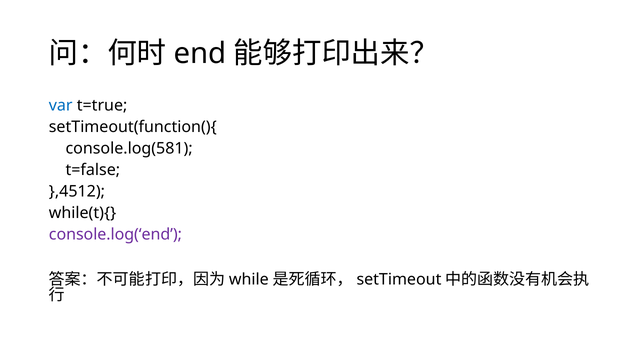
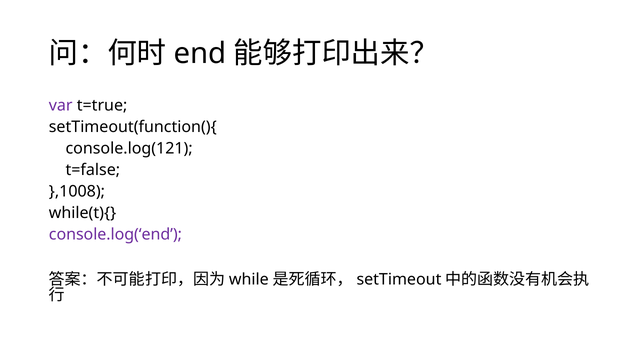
var colour: blue -> purple (61, 106)
console.log(581: console.log(581 -> console.log(121 (129, 149)
},4512: },4512 -> },1008 (77, 192)
